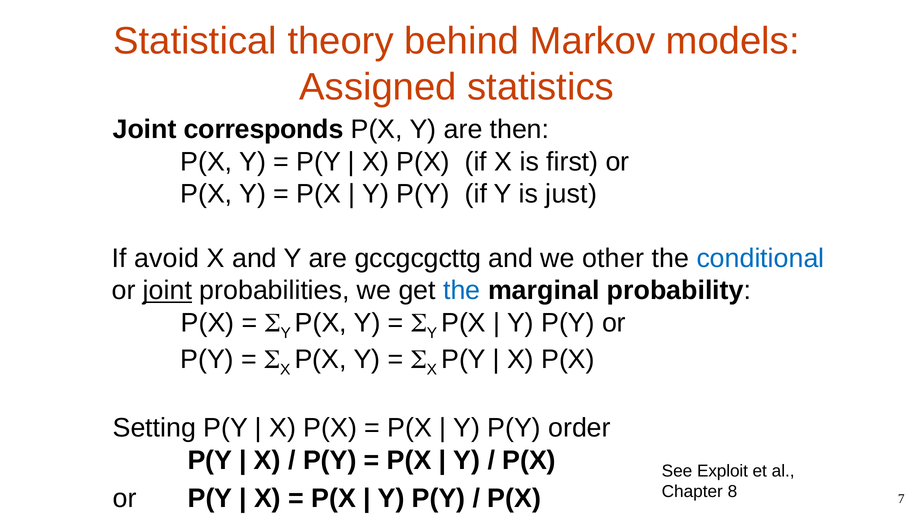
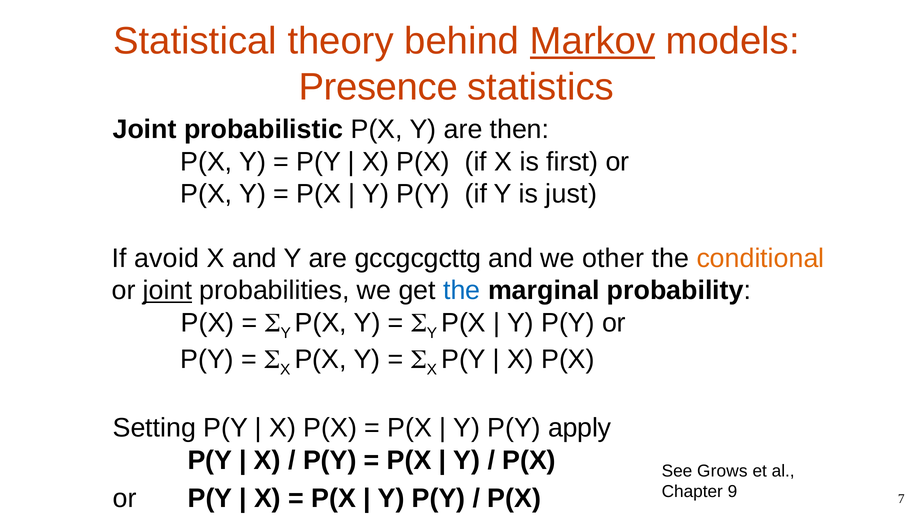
Markov underline: none -> present (593, 41)
Assigned: Assigned -> Presence (378, 87)
corresponds: corresponds -> probabilistic (264, 130)
conditional colour: blue -> orange (760, 258)
order: order -> apply (580, 428)
Exploit: Exploit -> Grows (722, 471)
8: 8 -> 9 (732, 492)
